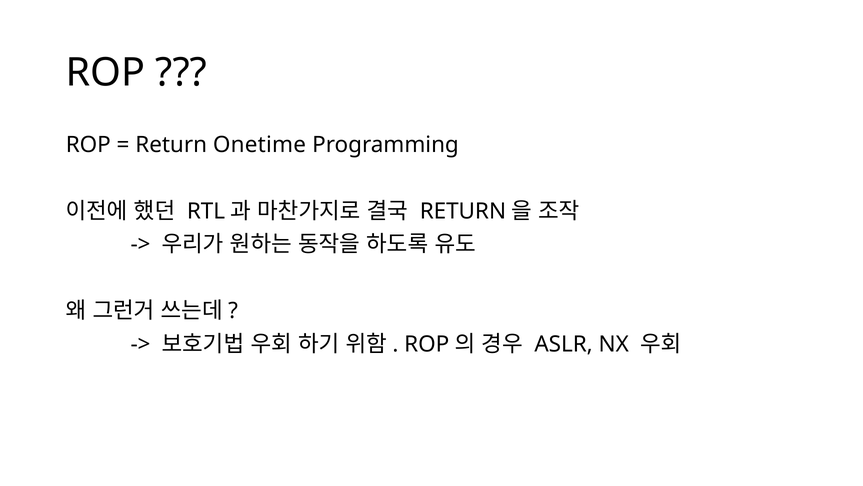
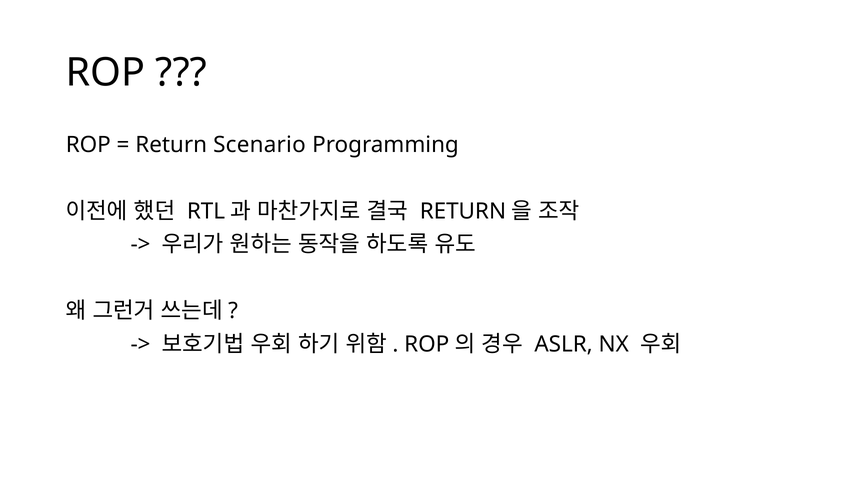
Onetime: Onetime -> Scenario (259, 144)
